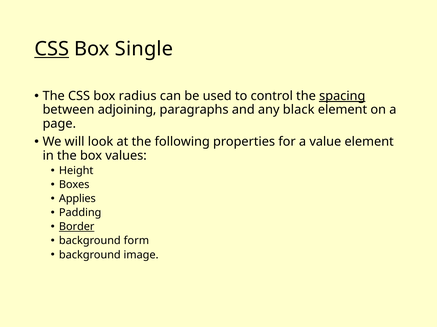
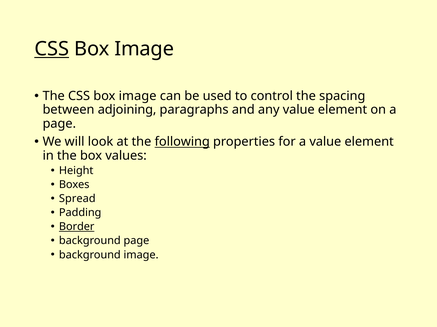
Single: Single -> Image (144, 49)
The CSS box radius: radius -> image (138, 96)
spacing underline: present -> none (342, 96)
any black: black -> value (299, 110)
following underline: none -> present (182, 142)
Applies: Applies -> Spread (77, 199)
background form: form -> page (136, 241)
